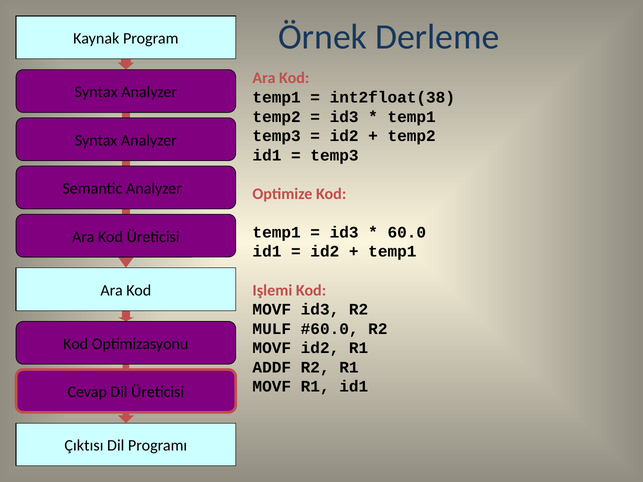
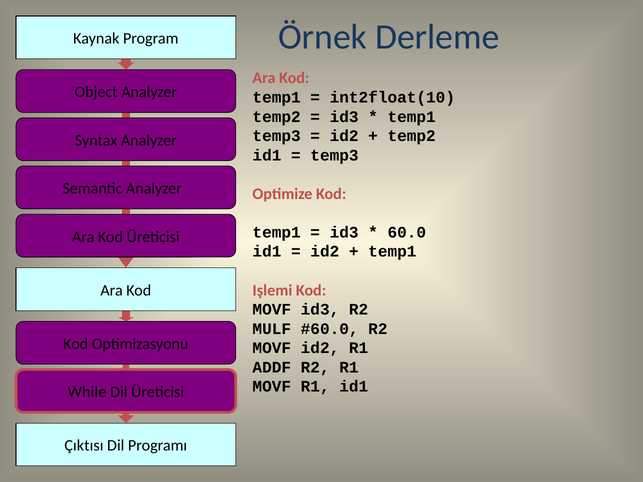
Syntax: Syntax -> Object (96, 92)
int2float(38: int2float(38 -> int2float(10 (392, 97)
Cevap: Cevap -> While (87, 392)
